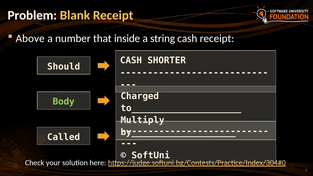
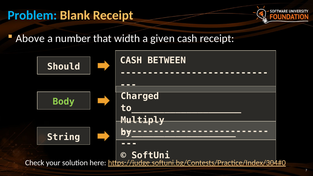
Problem colour: white -> light blue (32, 15)
inside: inside -> width (127, 39)
string: string -> given (163, 39)
SHORTER: SHORTER -> BETWEEN (167, 61)
Called: Called -> String (64, 137)
